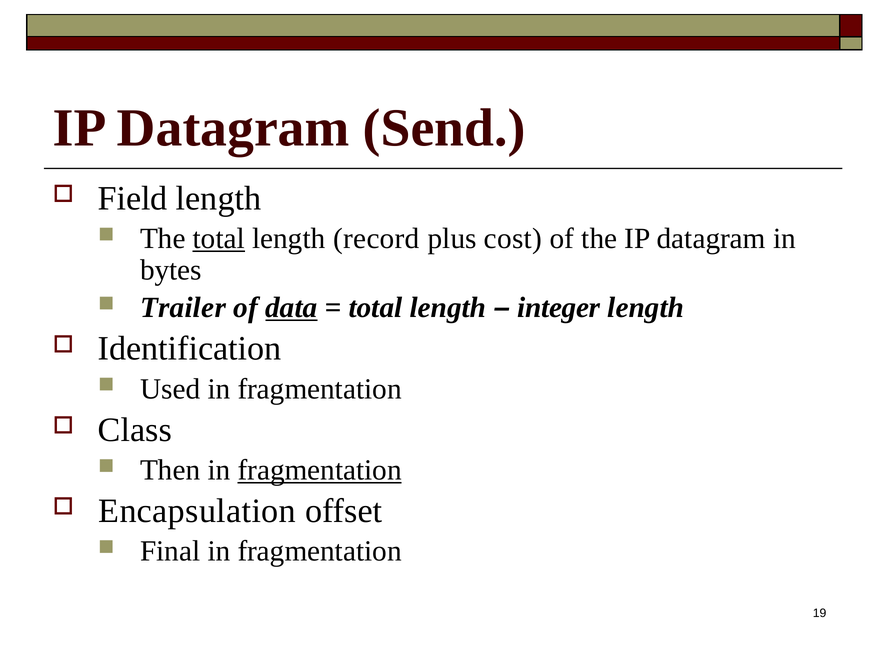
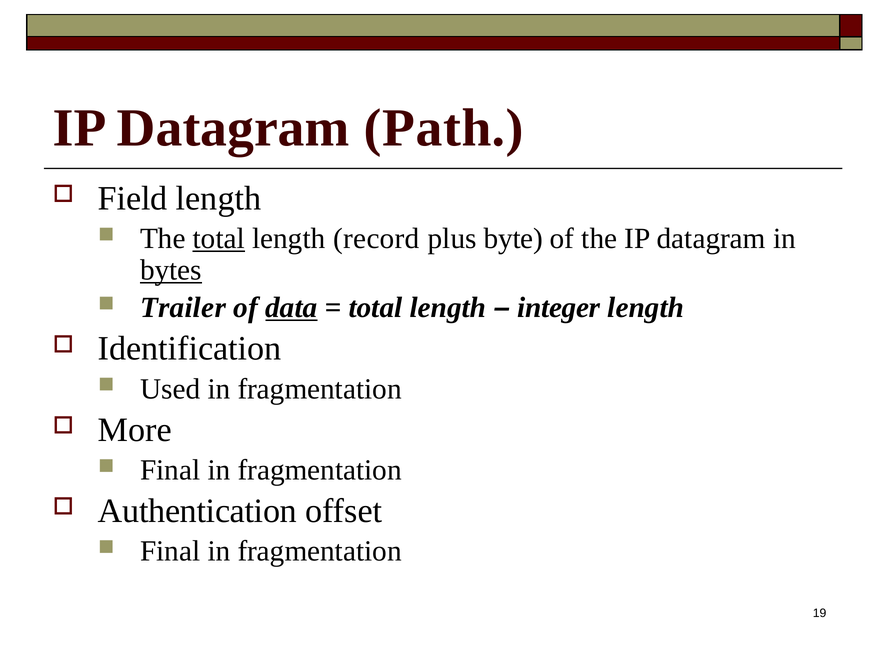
Send: Send -> Path (444, 128)
cost: cost -> byte (513, 239)
bytes underline: none -> present (171, 270)
Class: Class -> More (135, 430)
Then: Then -> Final (170, 470)
fragmentation underline: present -> none (320, 470)
Encapsulation: Encapsulation -> Authentication (197, 511)
